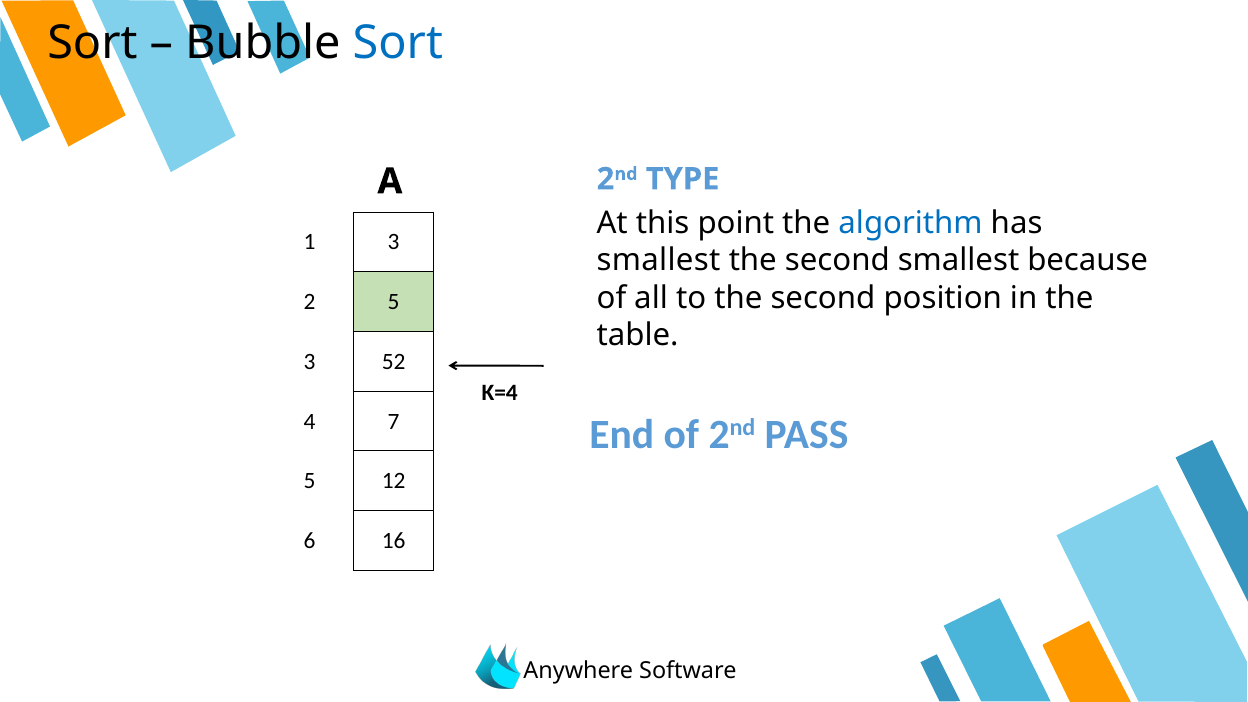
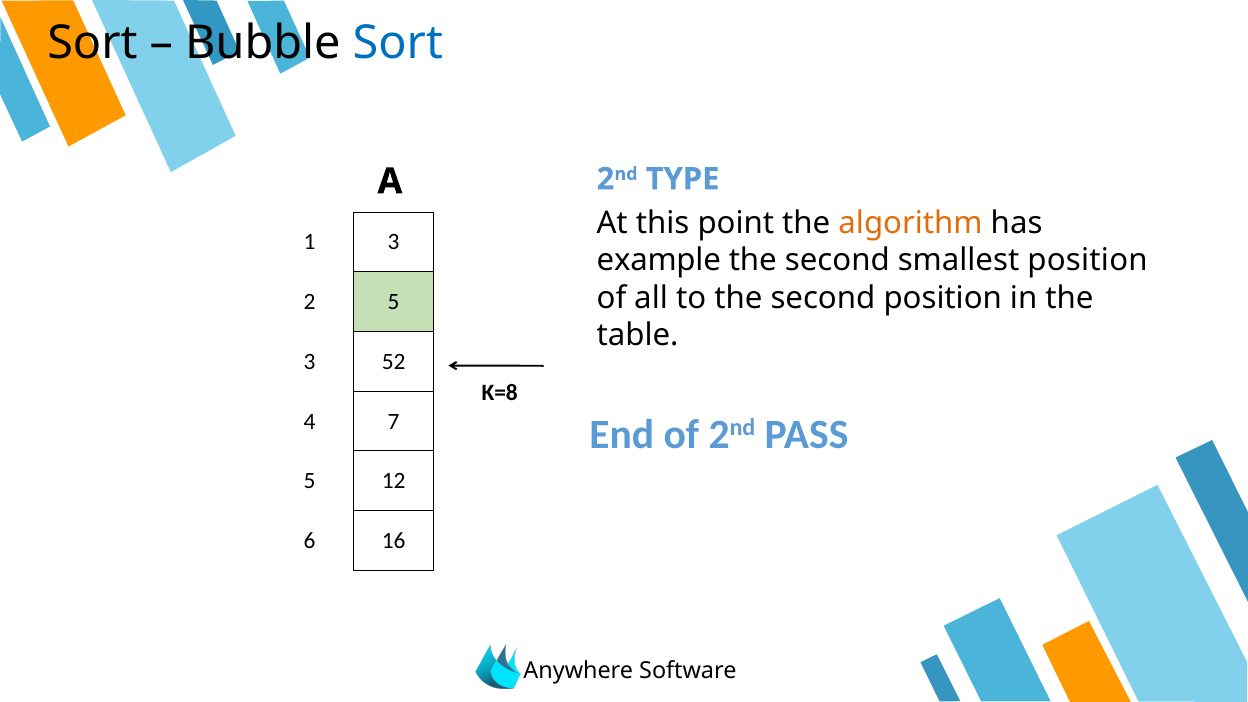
algorithm colour: blue -> orange (911, 223)
smallest: smallest -> example (659, 260)
smallest because: because -> position (1088, 260)
Κ=4: Κ=4 -> Κ=8 (500, 393)
